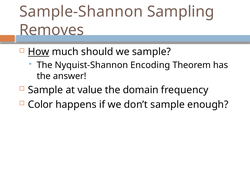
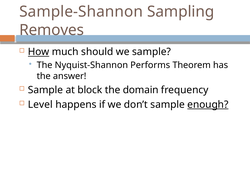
Encoding: Encoding -> Performs (150, 65)
value: value -> block (90, 90)
Color: Color -> Level (40, 104)
enough underline: none -> present (208, 104)
